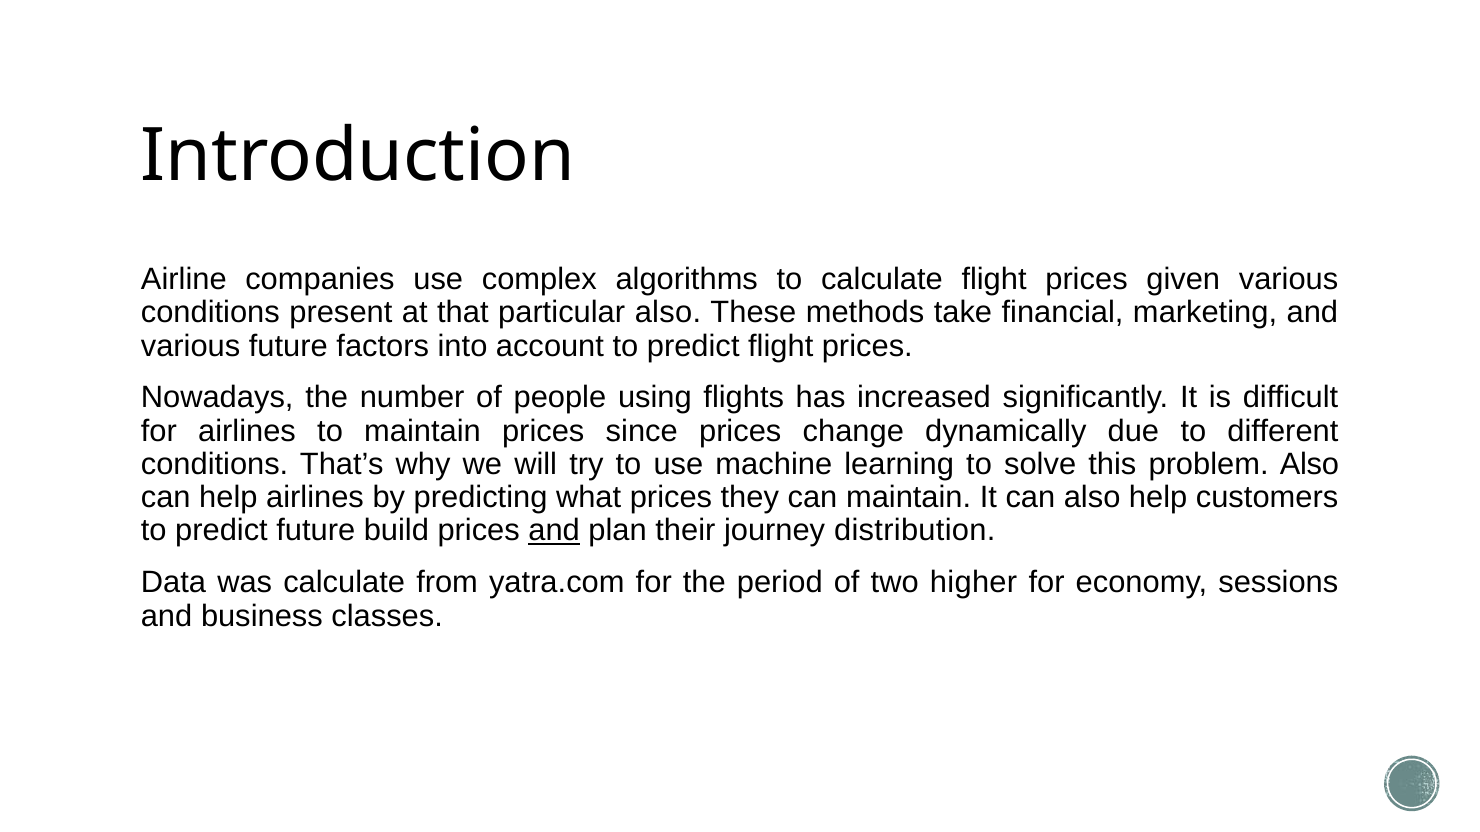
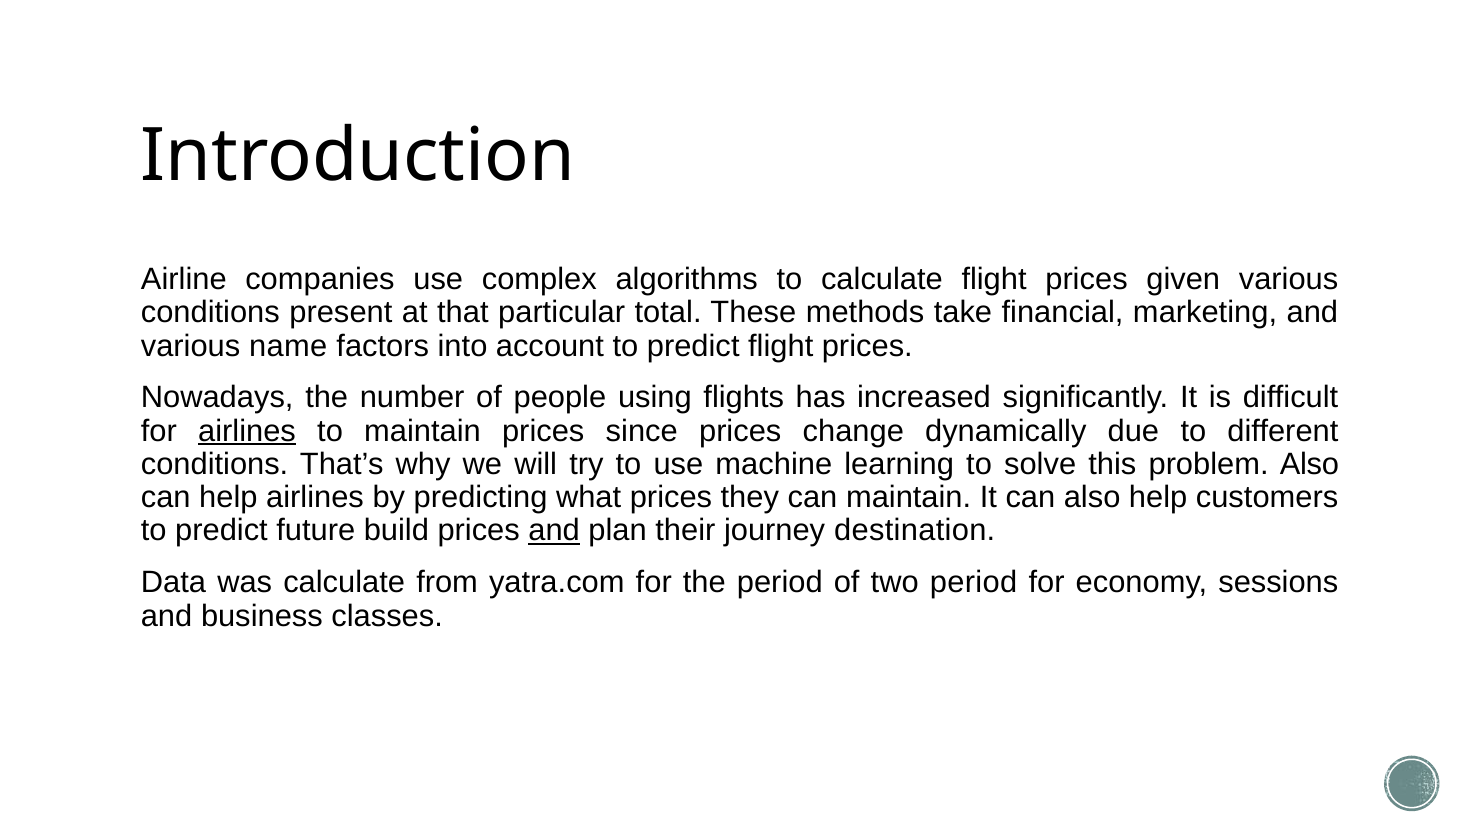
particular also: also -> total (668, 313)
various future: future -> name (288, 346)
airlines underline: none -> present (247, 431)
distribution: distribution -> destination (915, 531)
two higher: higher -> period (974, 583)
